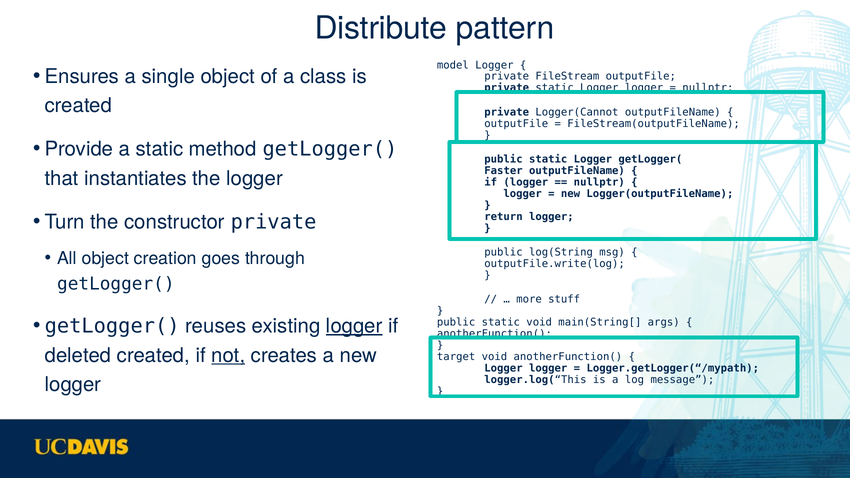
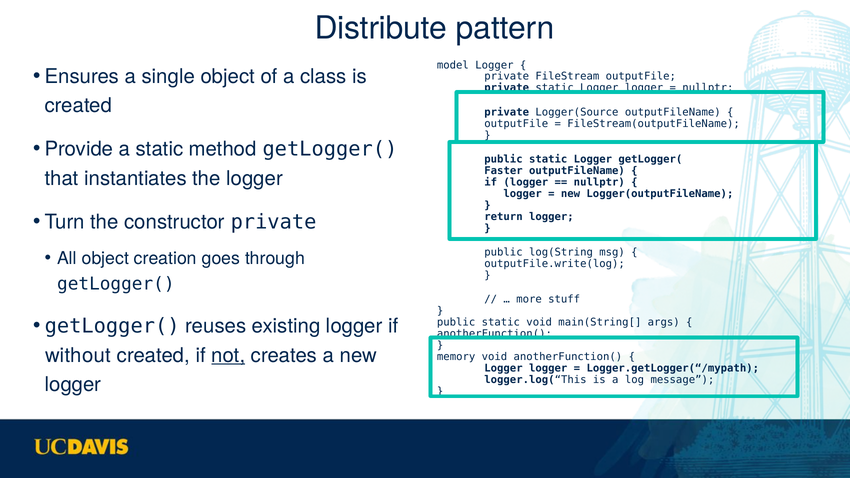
Logger(Cannot: Logger(Cannot -> Logger(Source (577, 112)
logger underline: present -> none (354, 326)
deleted: deleted -> without (78, 355)
target: target -> memory (456, 357)
